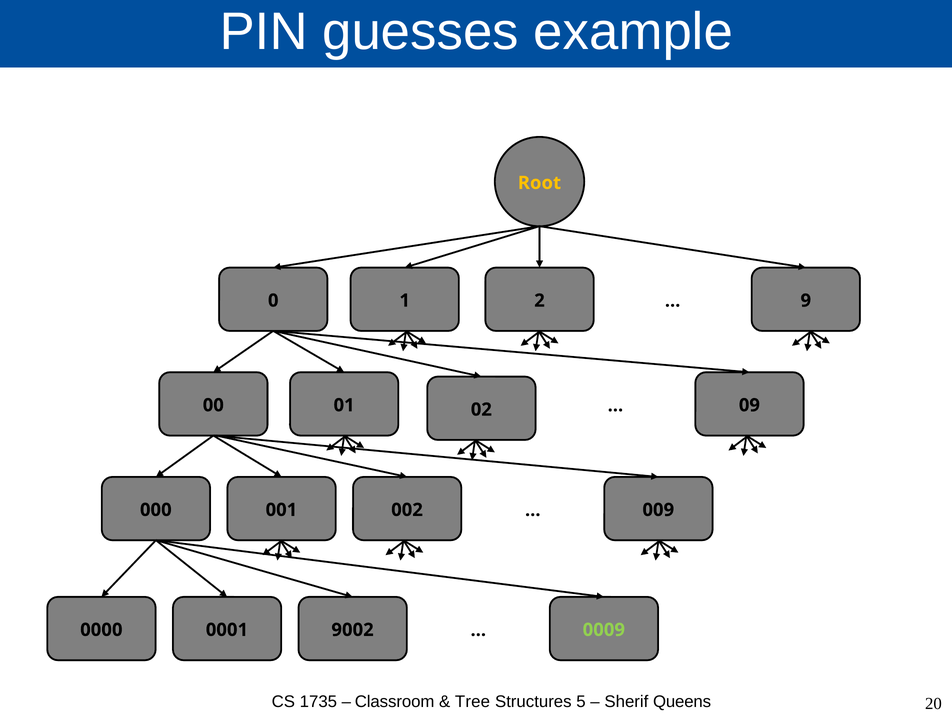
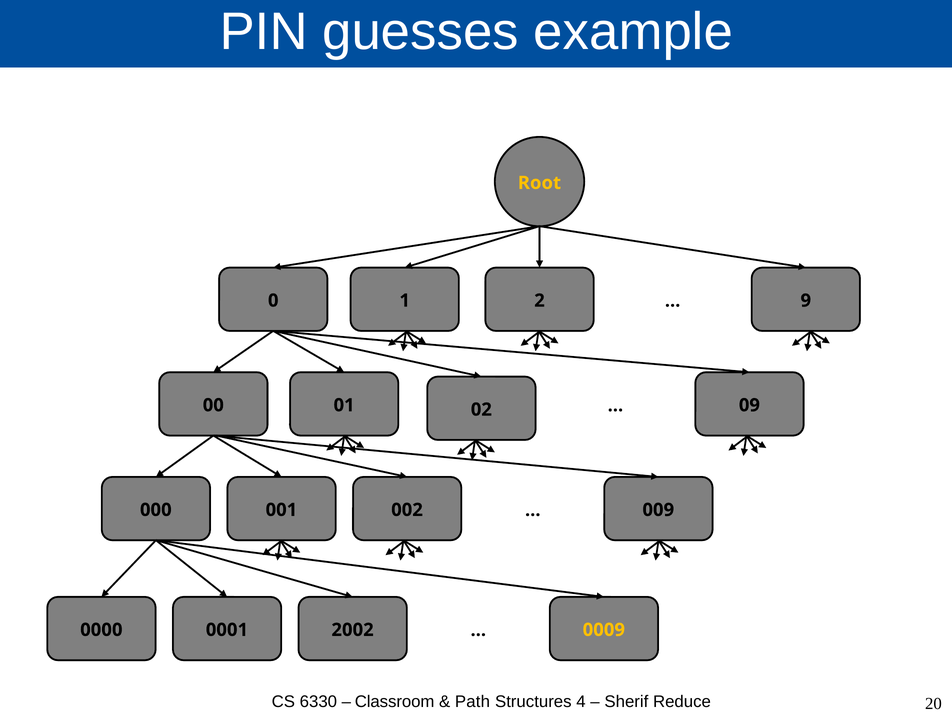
9002: 9002 -> 2002 (353, 630)
0009 colour: light green -> yellow (604, 630)
1735: 1735 -> 6330 (318, 702)
Tree: Tree -> Path (472, 702)
5: 5 -> 4 (581, 702)
Queens: Queens -> Reduce (682, 702)
